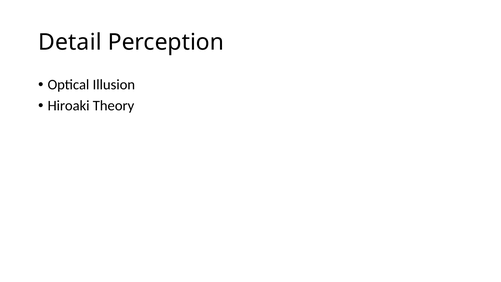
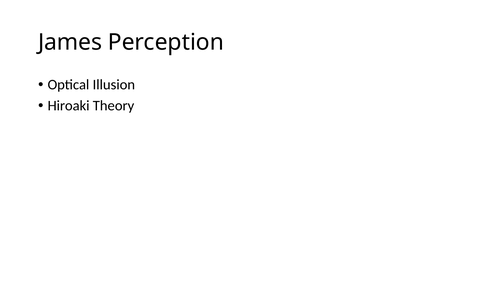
Detail: Detail -> James (70, 42)
